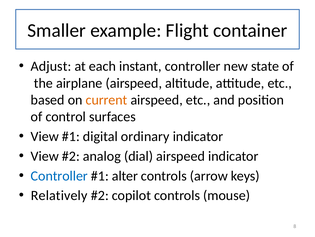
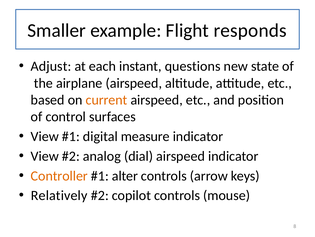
container: container -> responds (250, 30)
instant controller: controller -> questions (193, 66)
ordinary: ordinary -> measure (145, 136)
Controller colour: blue -> orange (59, 175)
